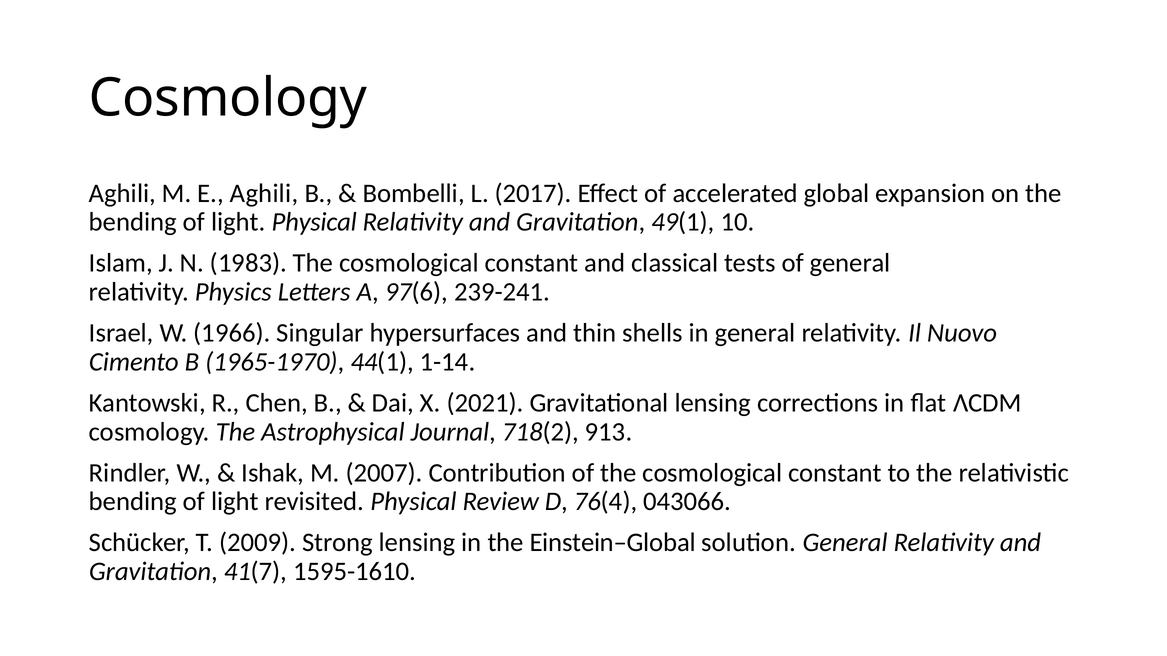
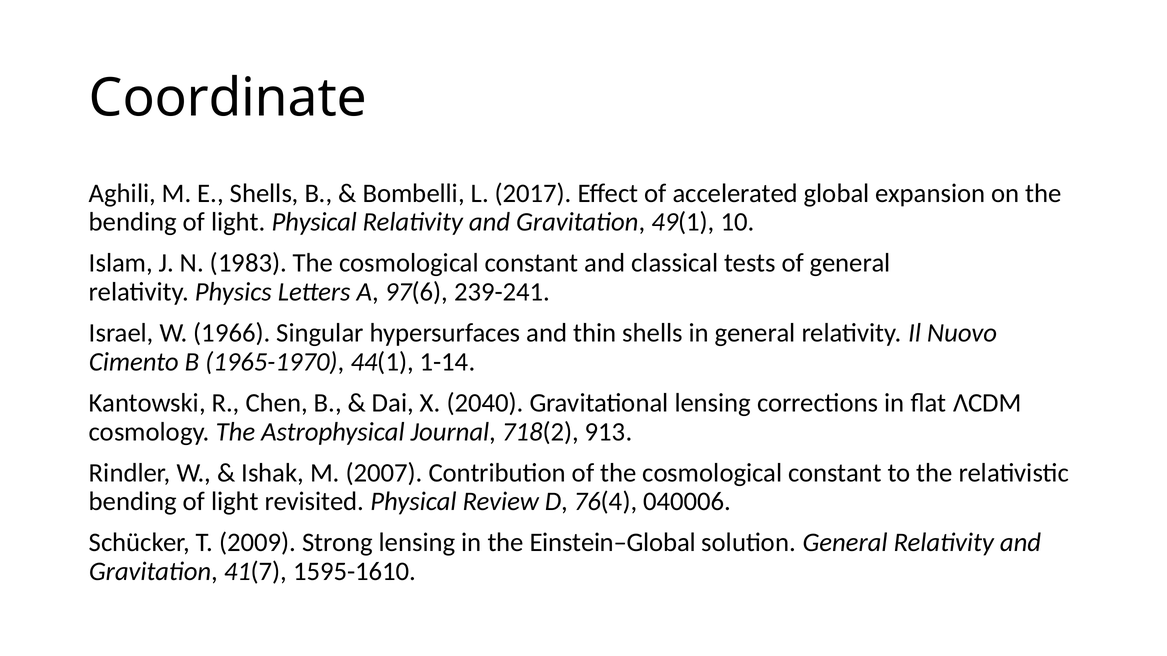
Cosmology: Cosmology -> Coordinate (228, 98)
E Aghili: Aghili -> Shells (264, 193)
2021: 2021 -> 2040 (485, 403)
043066: 043066 -> 040006 (687, 502)
